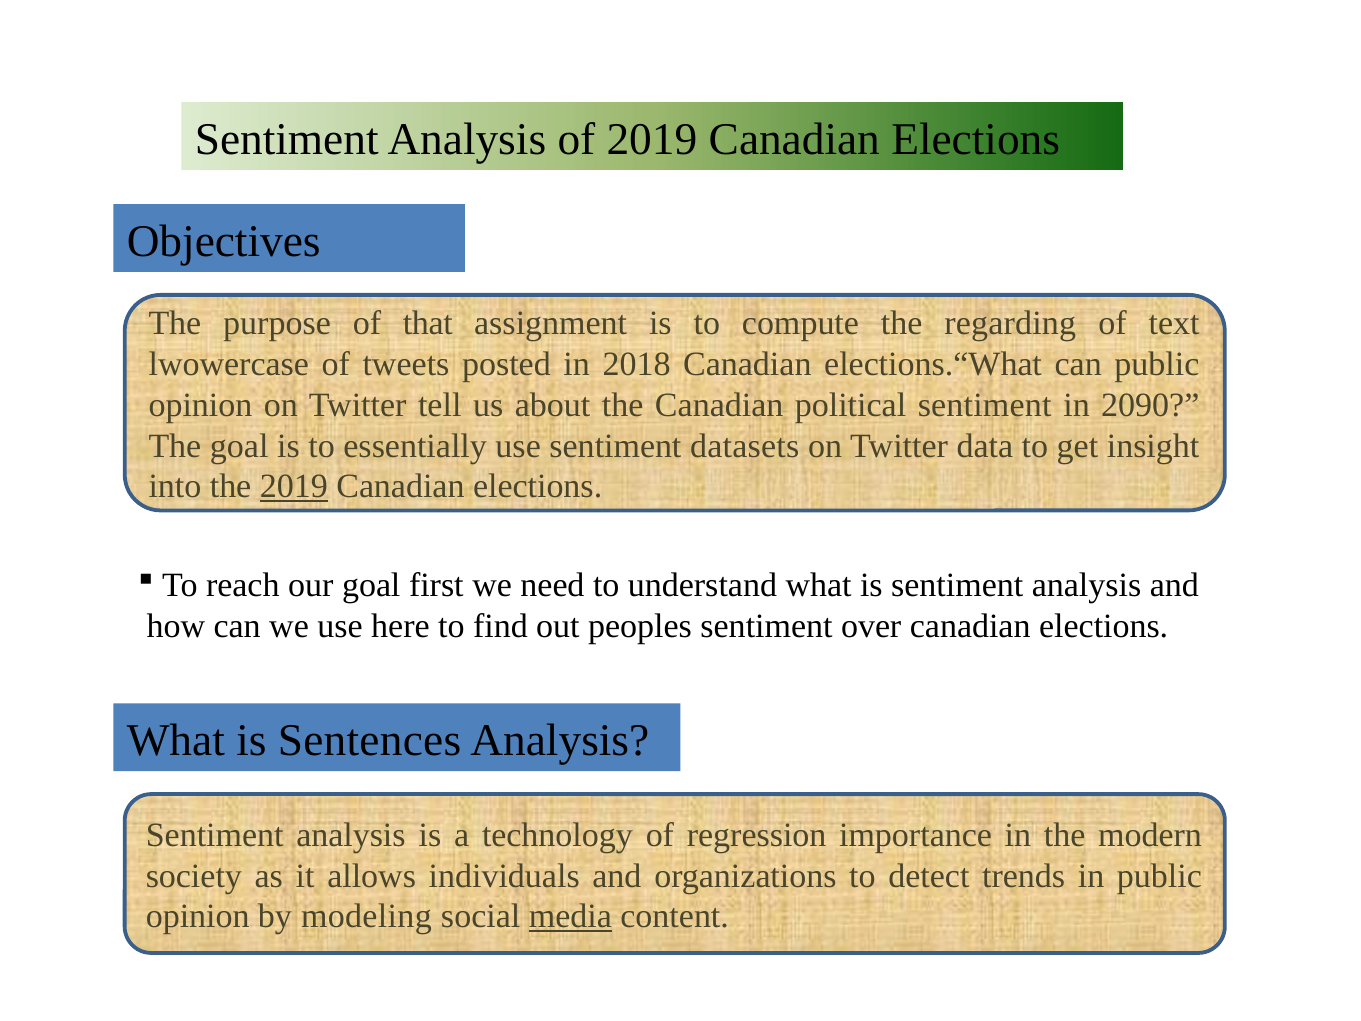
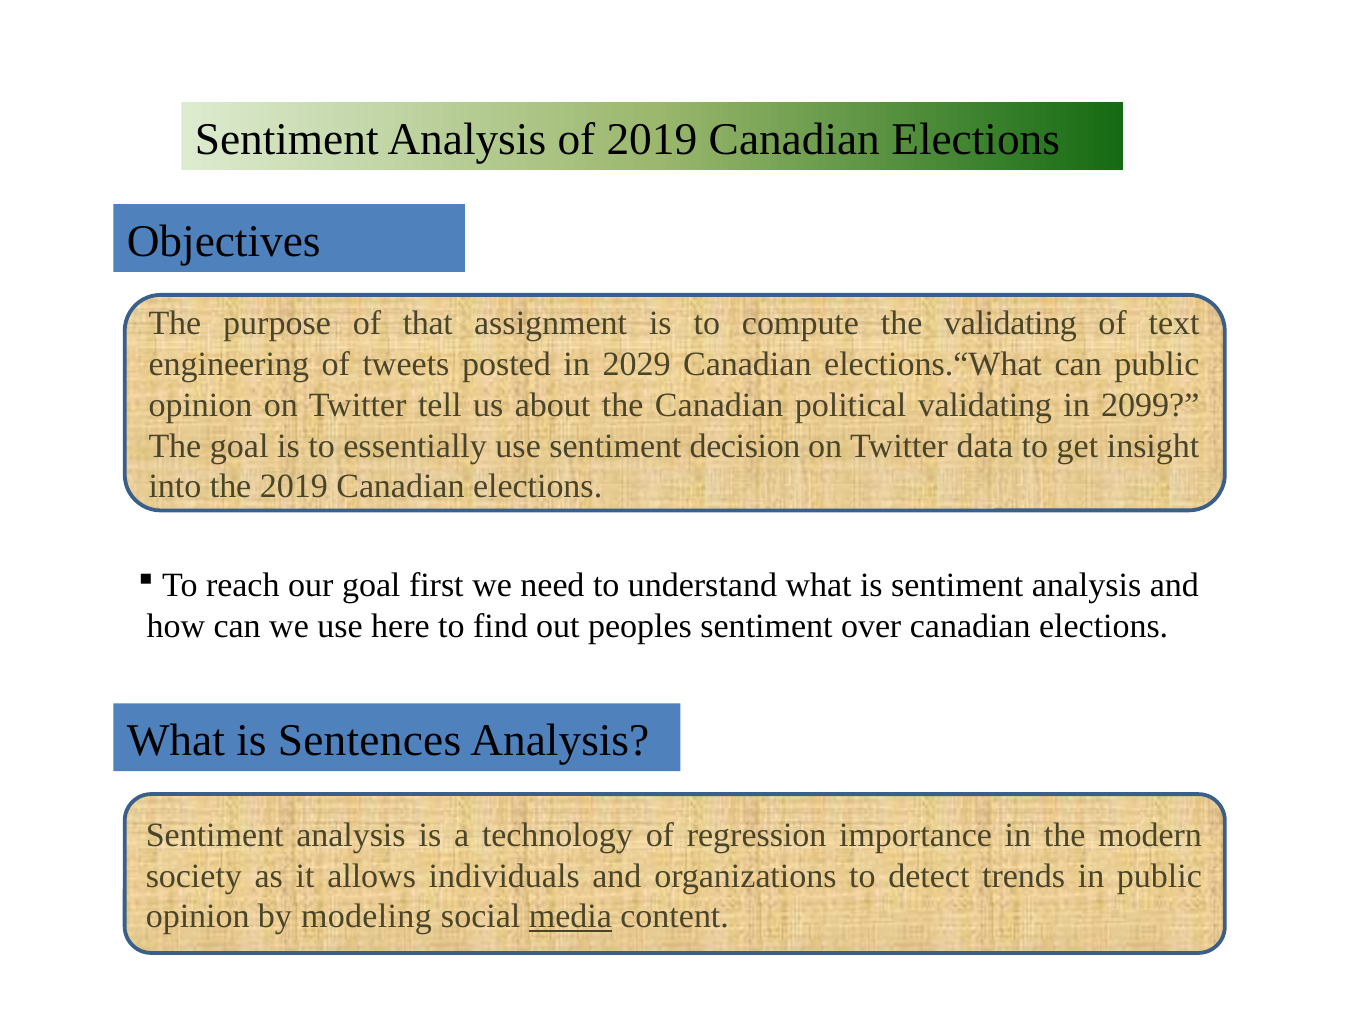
the regarding: regarding -> validating (1011, 323)
lwowercase: lwowercase -> engineering (229, 364)
2018: 2018 -> 2029 (637, 364)
political sentiment: sentiment -> validating (985, 405)
2090: 2090 -> 2099 (1150, 405)
datasets: datasets -> decision (745, 446)
2019 underline: present -> none (294, 487)
